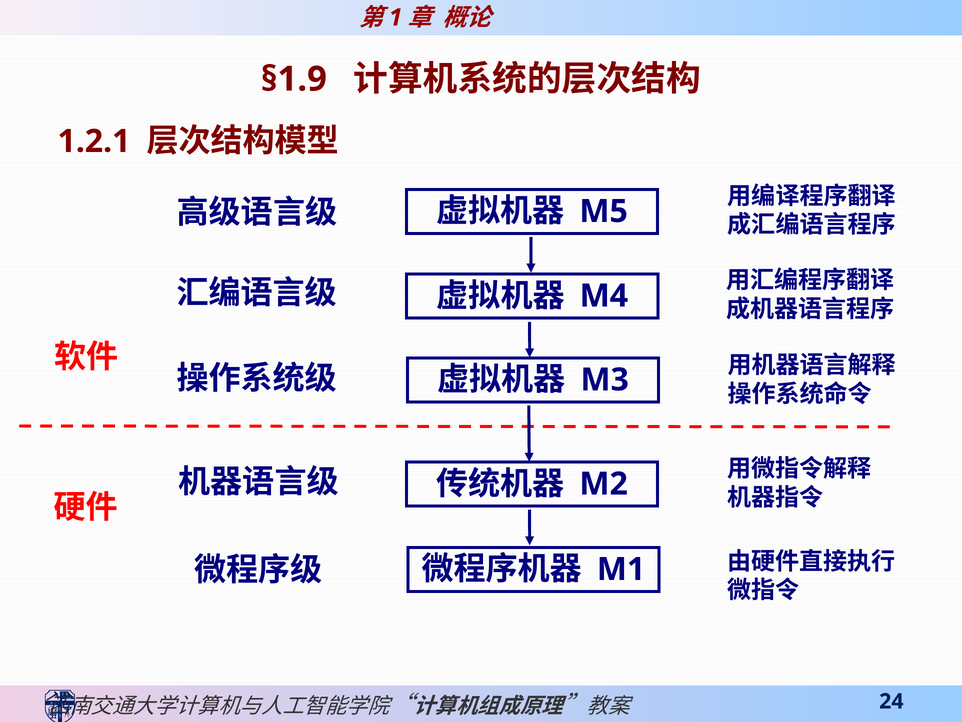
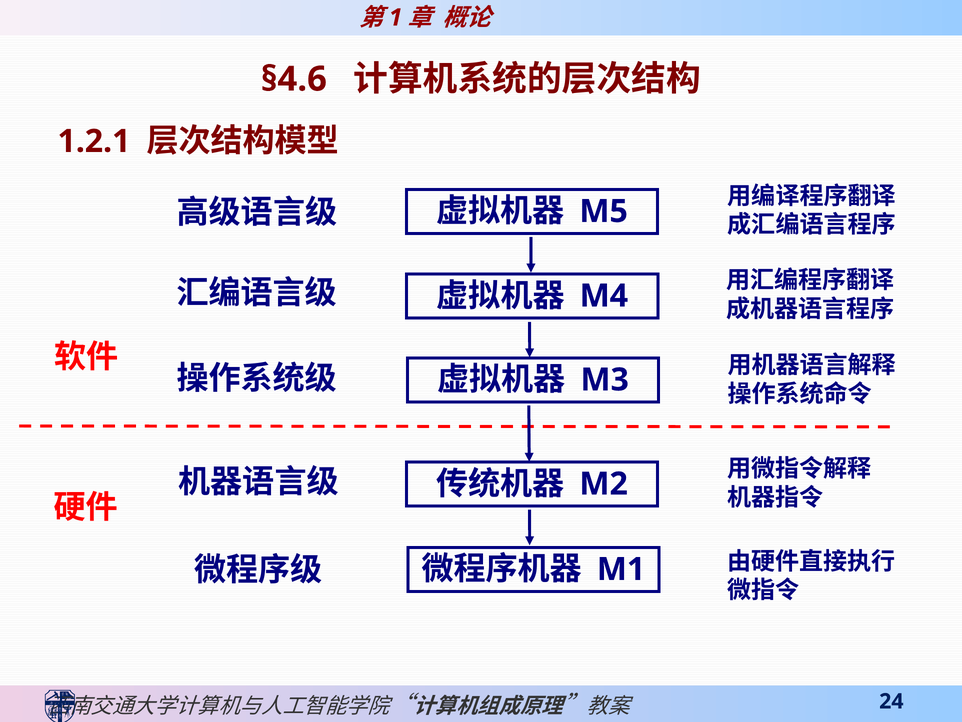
§1.9: §1.9 -> §4.6 (294, 79)
